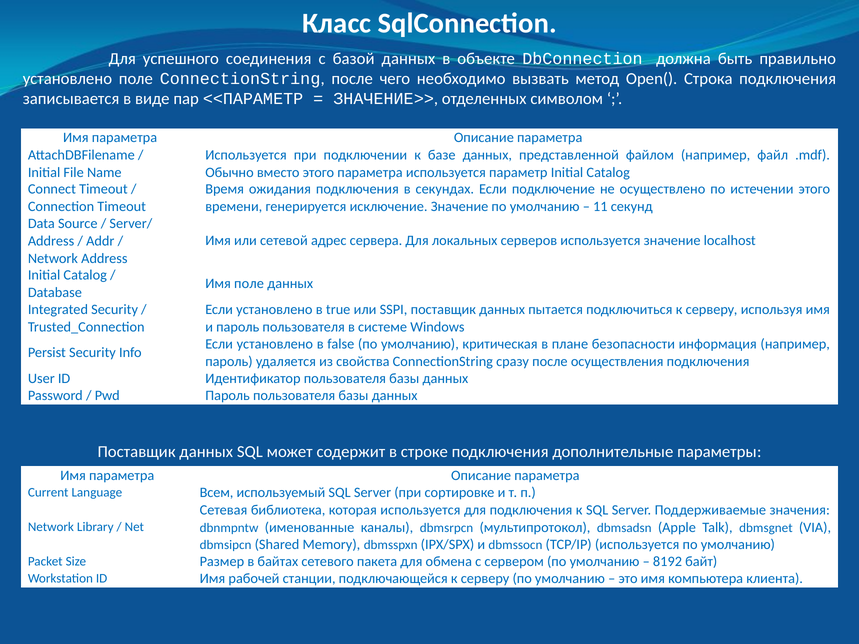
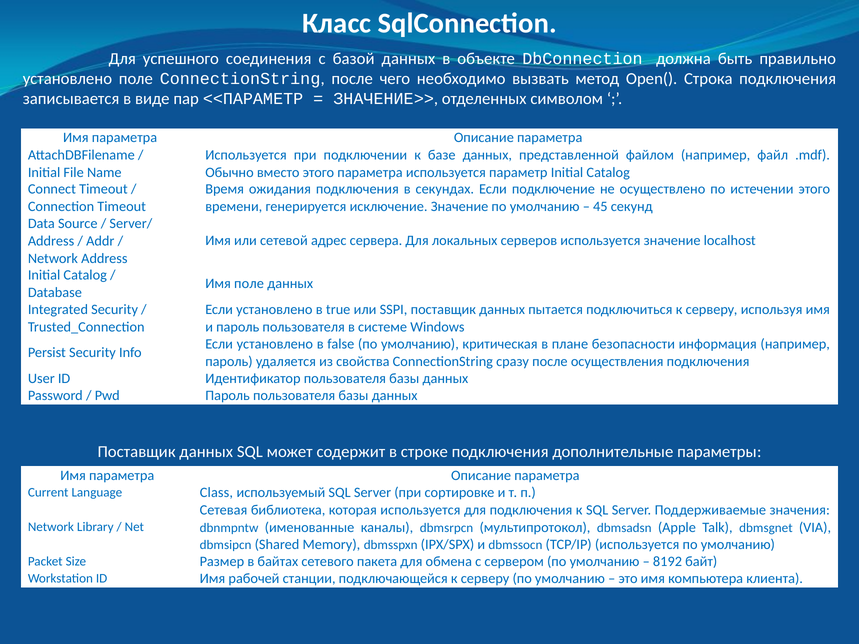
11: 11 -> 45 (600, 207)
Всем: Всем -> Class (216, 493)
